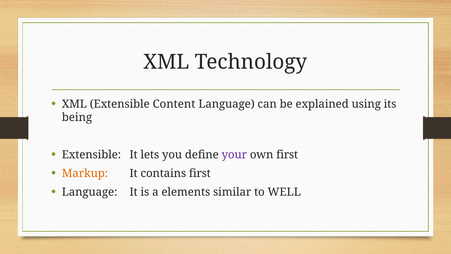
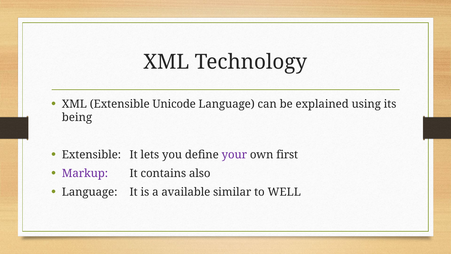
Content: Content -> Unicode (174, 104)
Markup colour: orange -> purple (85, 173)
contains first: first -> also (200, 173)
elements: elements -> available (186, 192)
